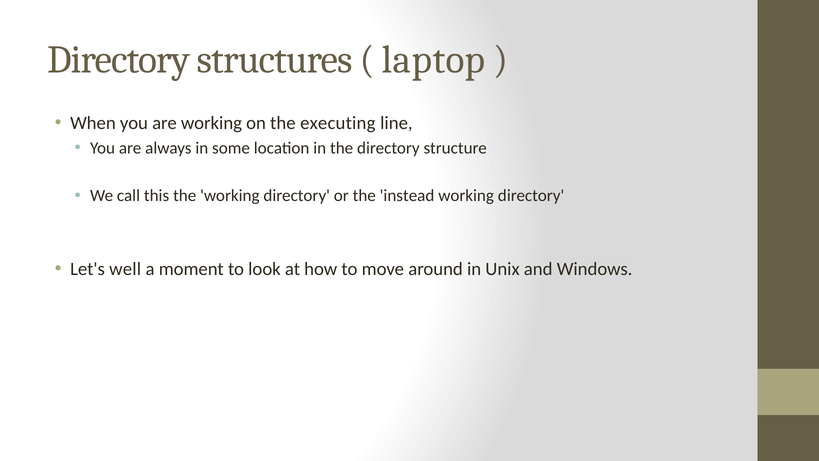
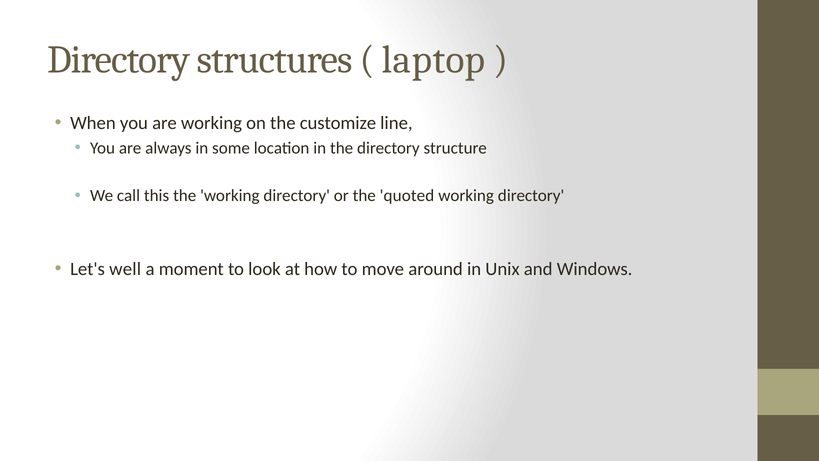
executing: executing -> customize (338, 123)
instead: instead -> quoted (407, 196)
